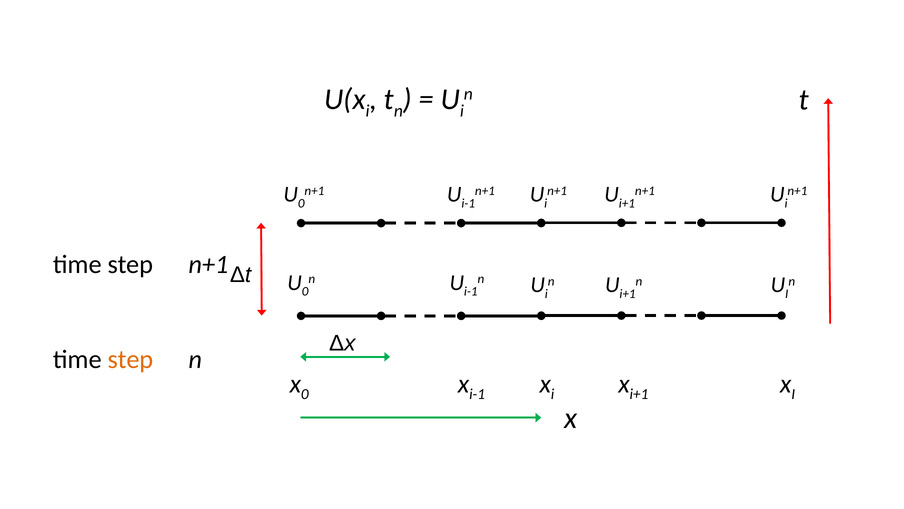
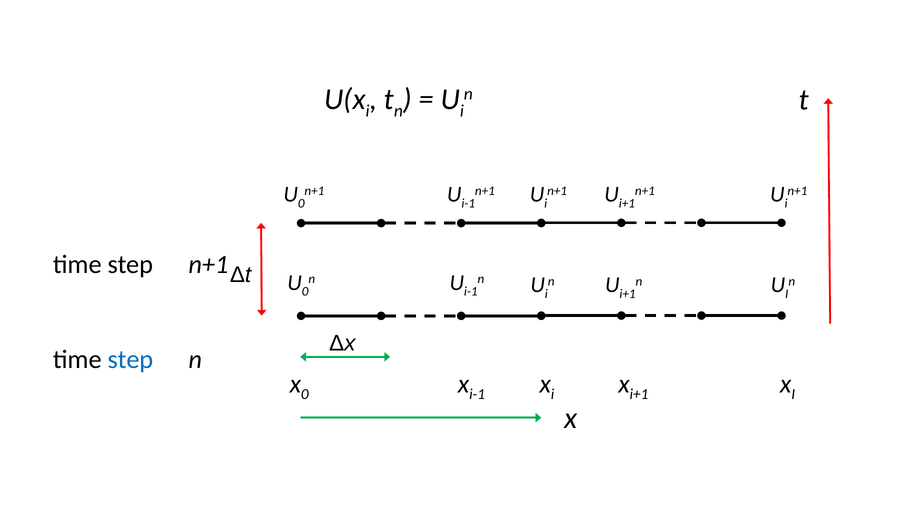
step colour: orange -> blue (130, 359)
